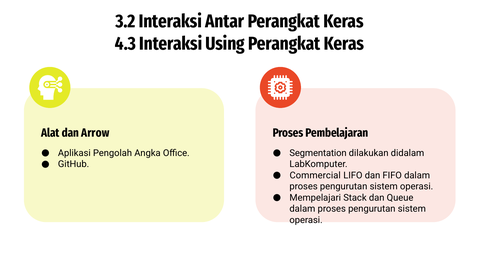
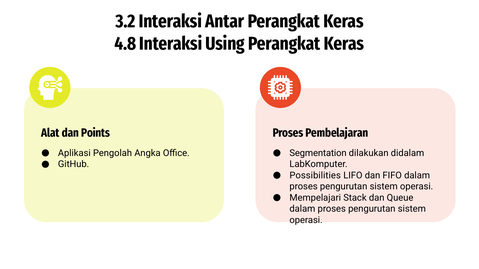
4.3: 4.3 -> 4.8 (125, 44)
Arrow: Arrow -> Points (96, 133)
Commercial: Commercial -> Possibilities (315, 176)
